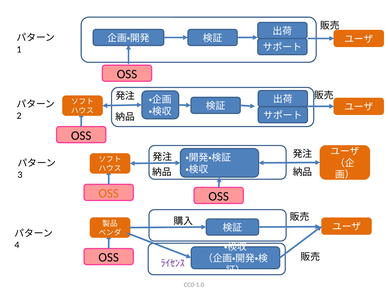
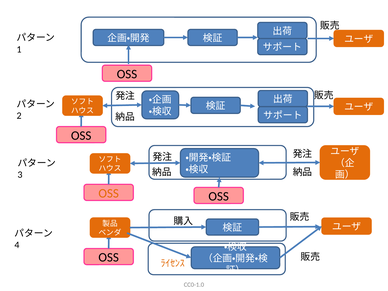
ﾗｲｾﾝｽ colour: purple -> orange (173, 263)
